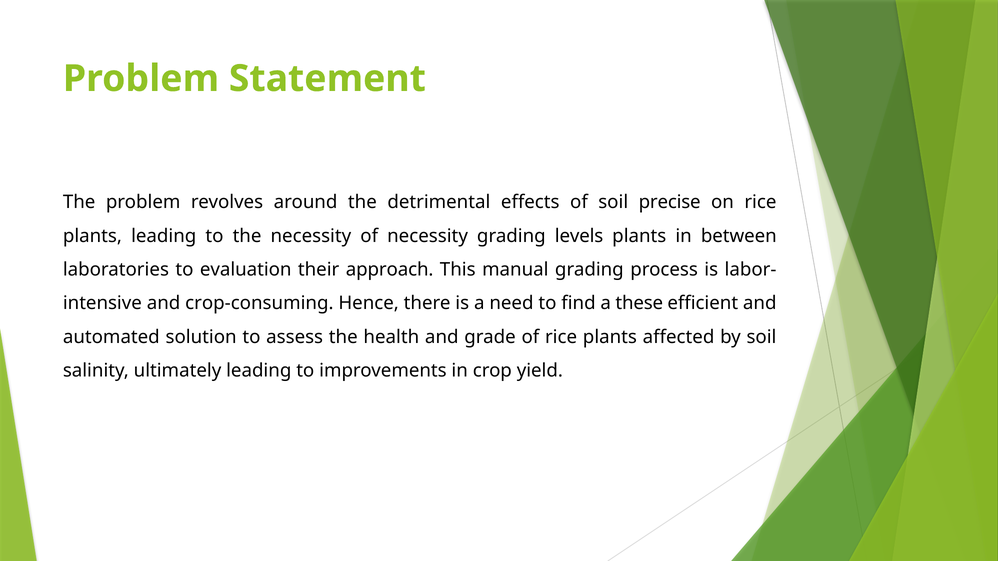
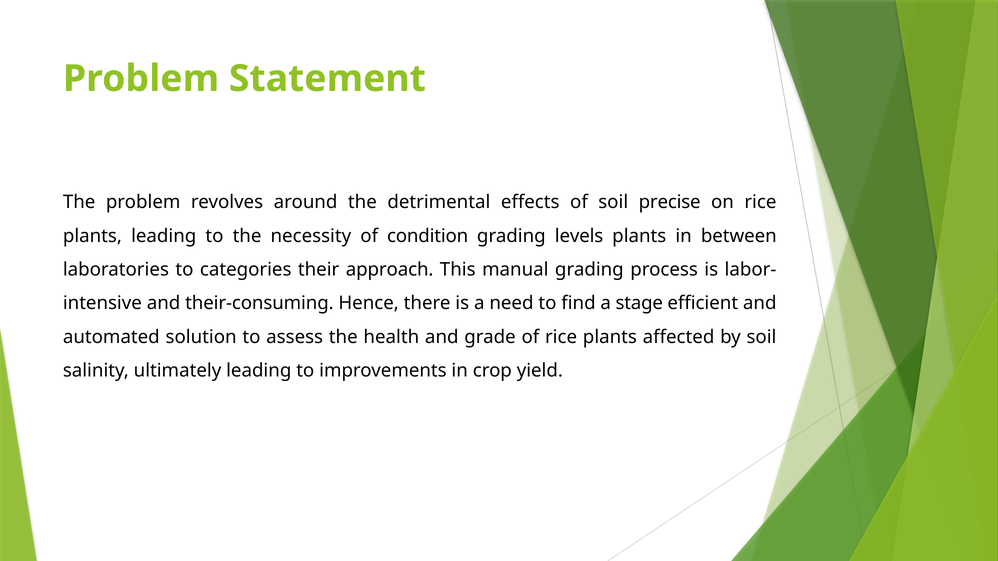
of necessity: necessity -> condition (428, 236)
evaluation: evaluation -> categories (246, 270)
crop-consuming: crop-consuming -> their-consuming (259, 303)
these: these -> stage (639, 303)
